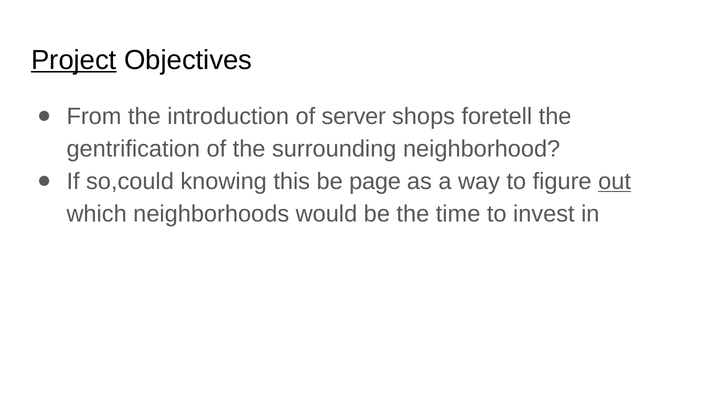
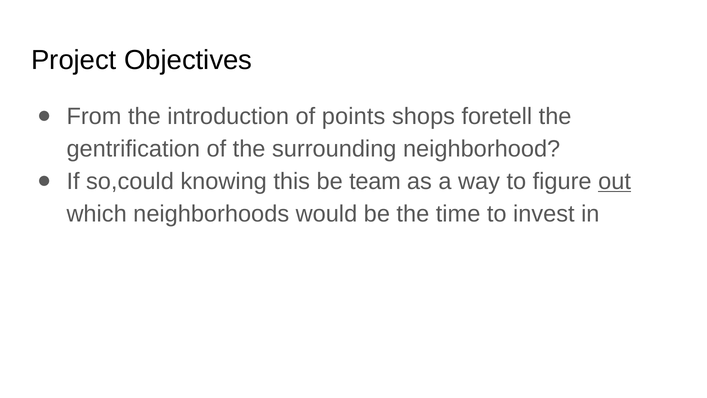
Project underline: present -> none (74, 60)
server: server -> points (354, 116)
page: page -> team (375, 181)
